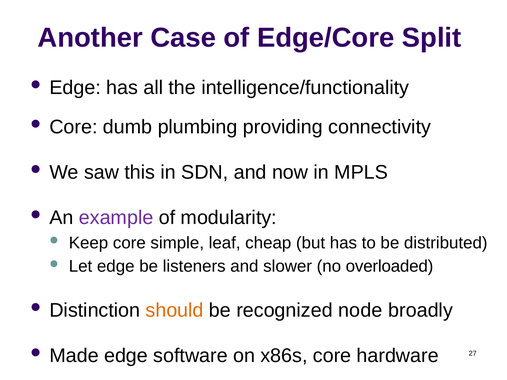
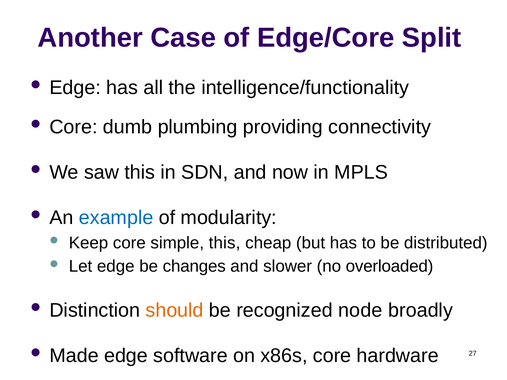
example colour: purple -> blue (116, 218)
simple leaf: leaf -> this (225, 243)
listeners: listeners -> changes (194, 267)
